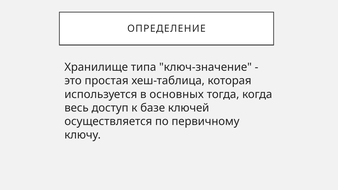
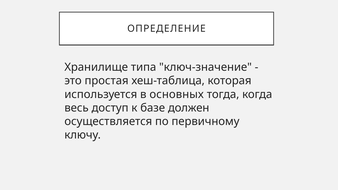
ключей: ключей -> должен (189, 108)
